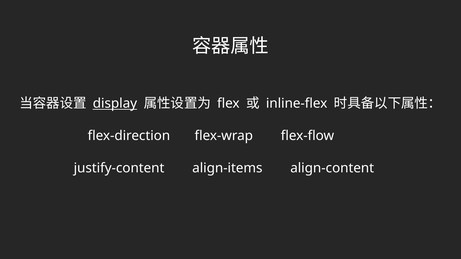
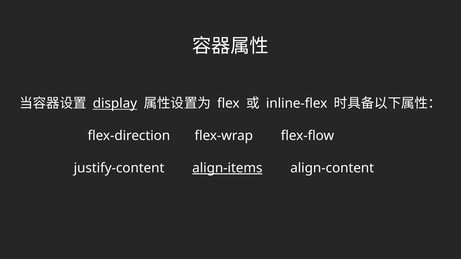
align-items underline: none -> present (227, 168)
